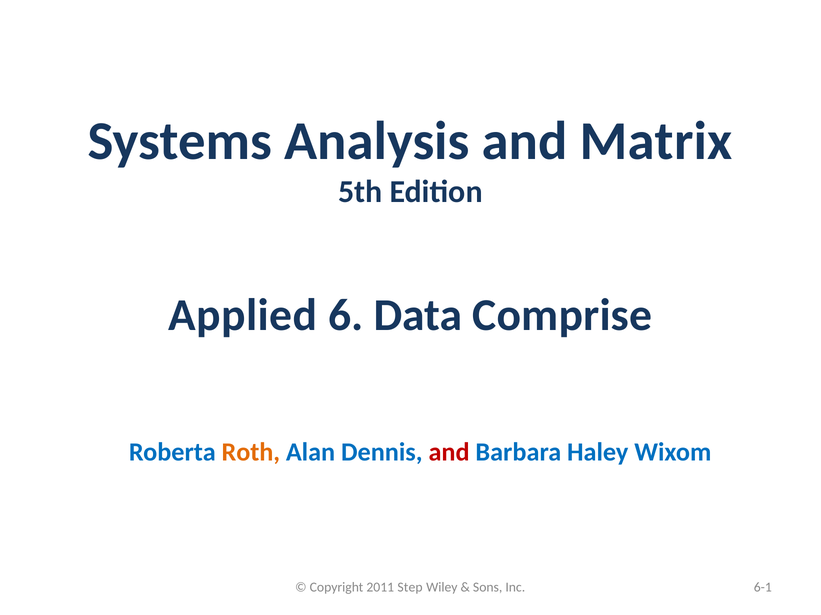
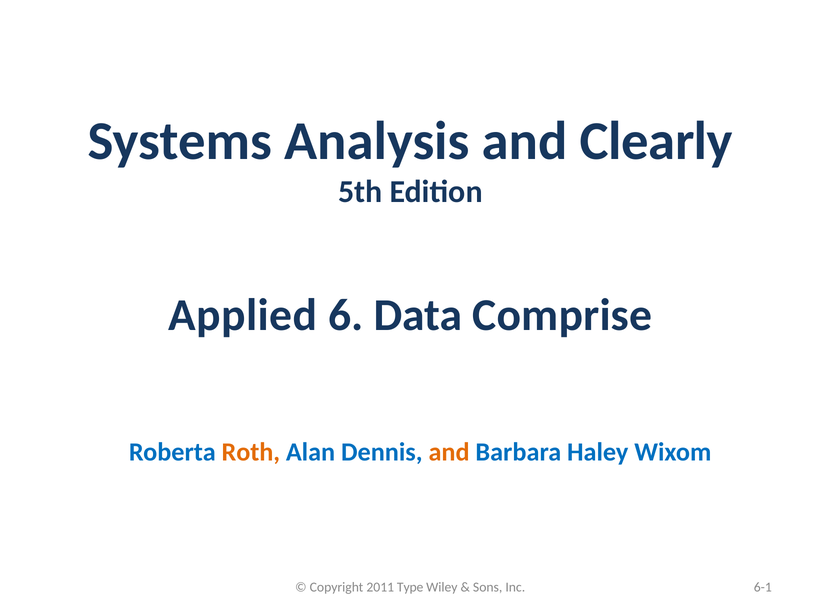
Matrix: Matrix -> Clearly (656, 141)
and colour: red -> orange (449, 453)
Step: Step -> Type (410, 588)
